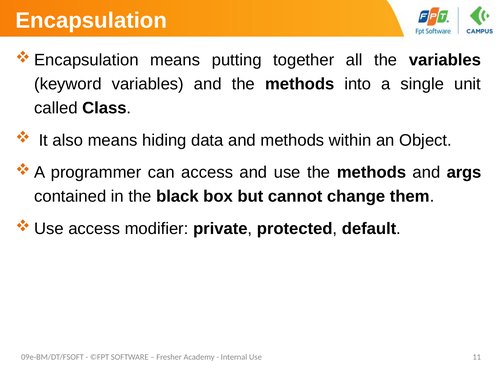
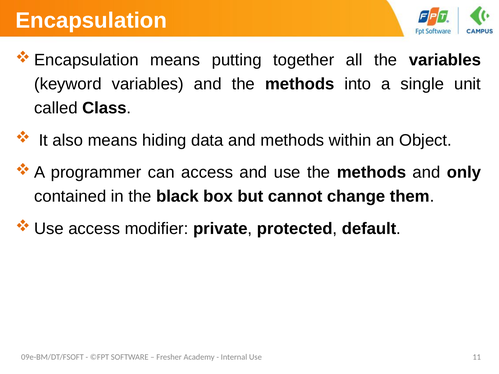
args: args -> only (464, 173)
